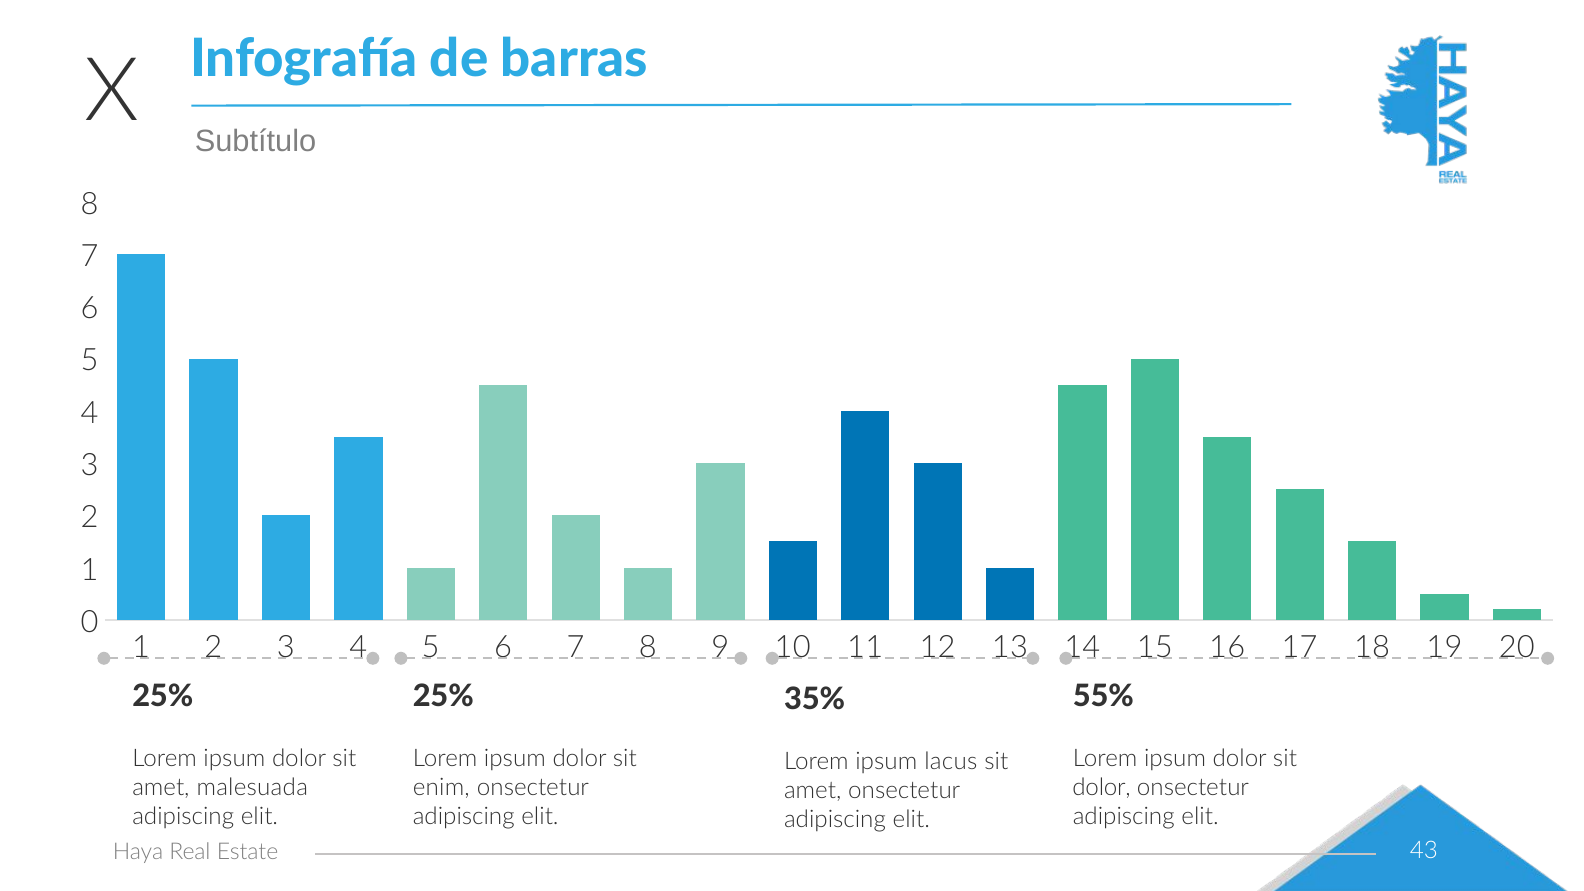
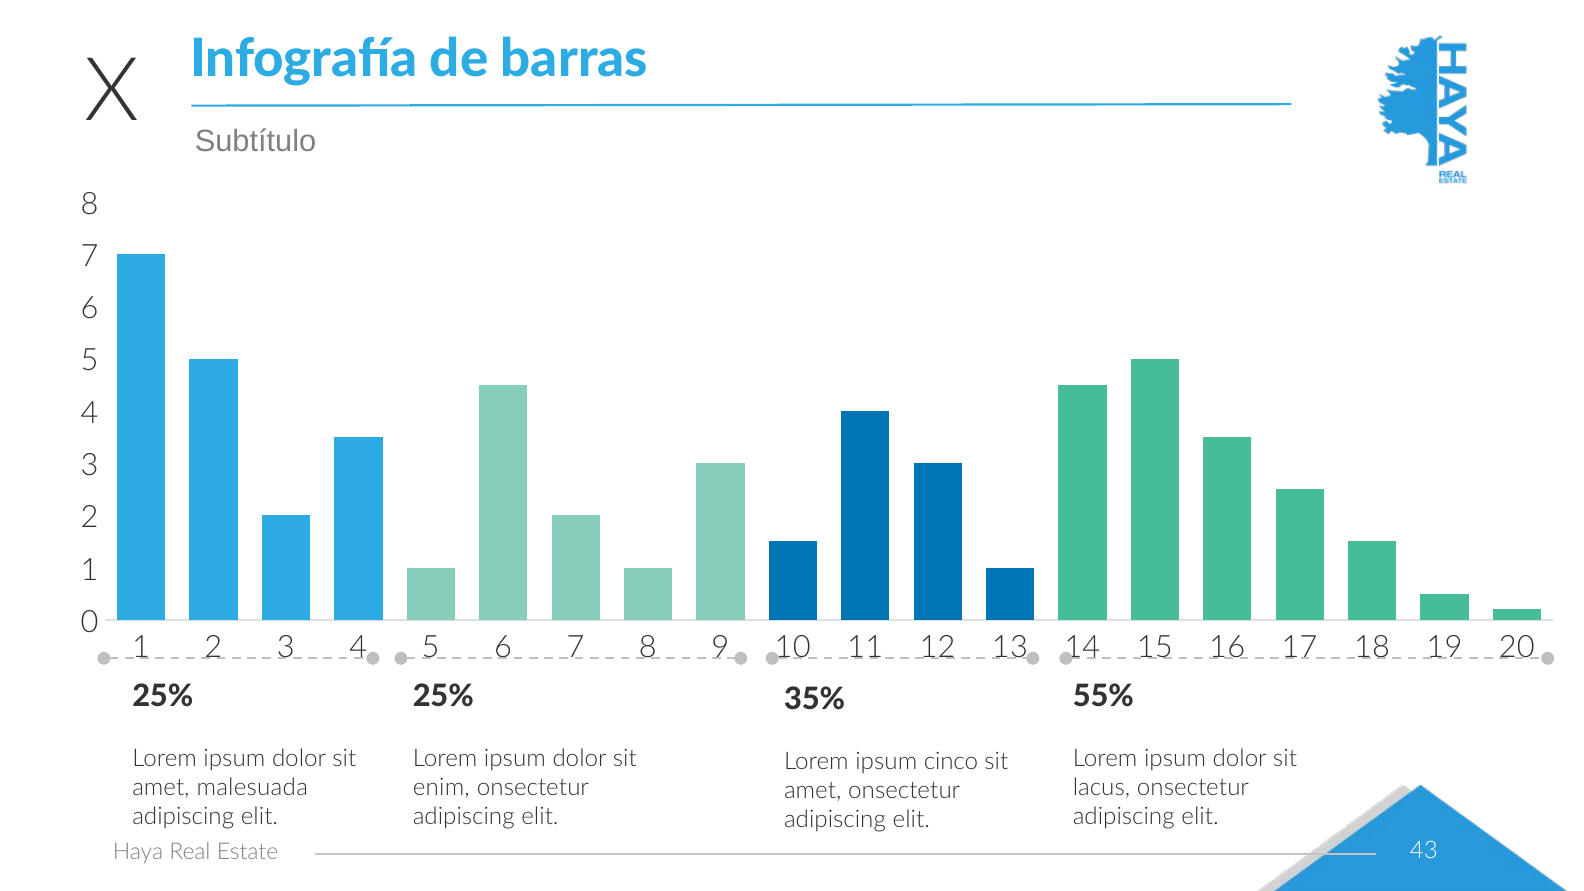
lacus: lacus -> cinco (951, 761)
dolor: dolor -> lacus (1101, 787)
